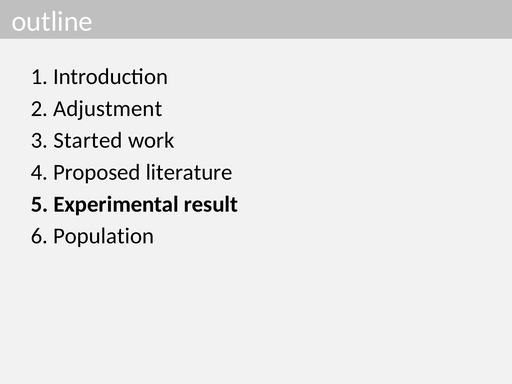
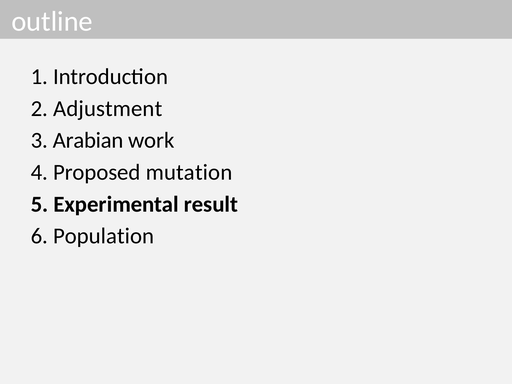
Started: Started -> Arabian (88, 140)
literature: literature -> mutation (189, 172)
